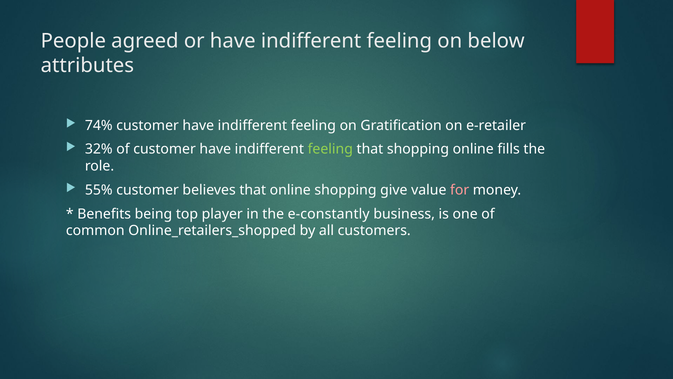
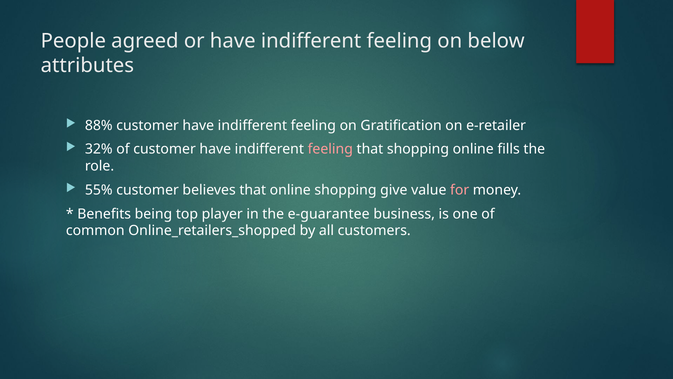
74%: 74% -> 88% (99, 125)
feeling colour: light green -> pink (330, 149)
e-constantly: e-constantly -> e-guarantee (329, 214)
